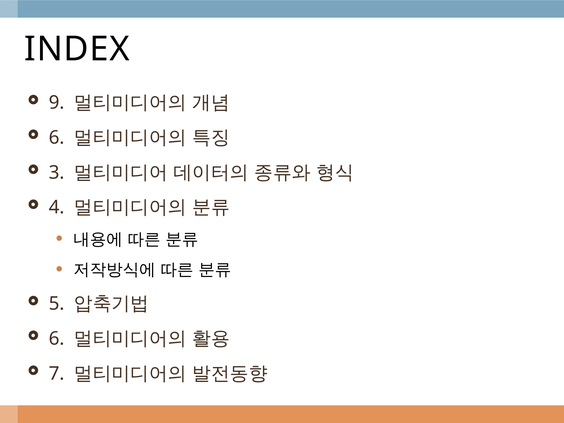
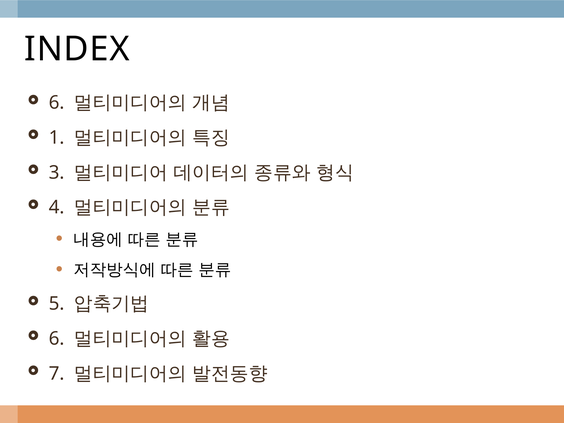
9: 9 -> 6 (57, 103)
6: 6 -> 1 (57, 138)
